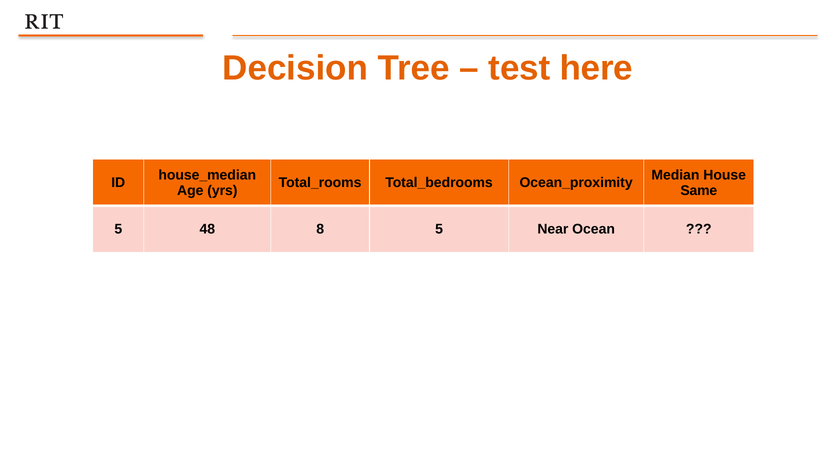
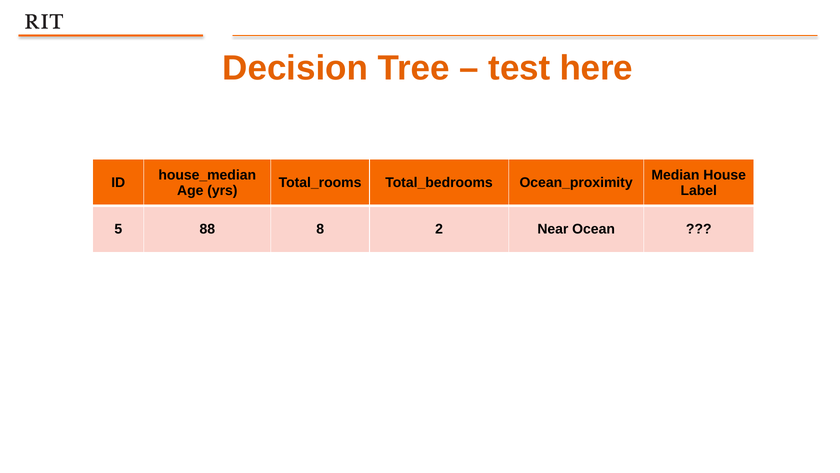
Same: Same -> Label (699, 190)
48: 48 -> 88 (207, 229)
8 5: 5 -> 2 (439, 229)
